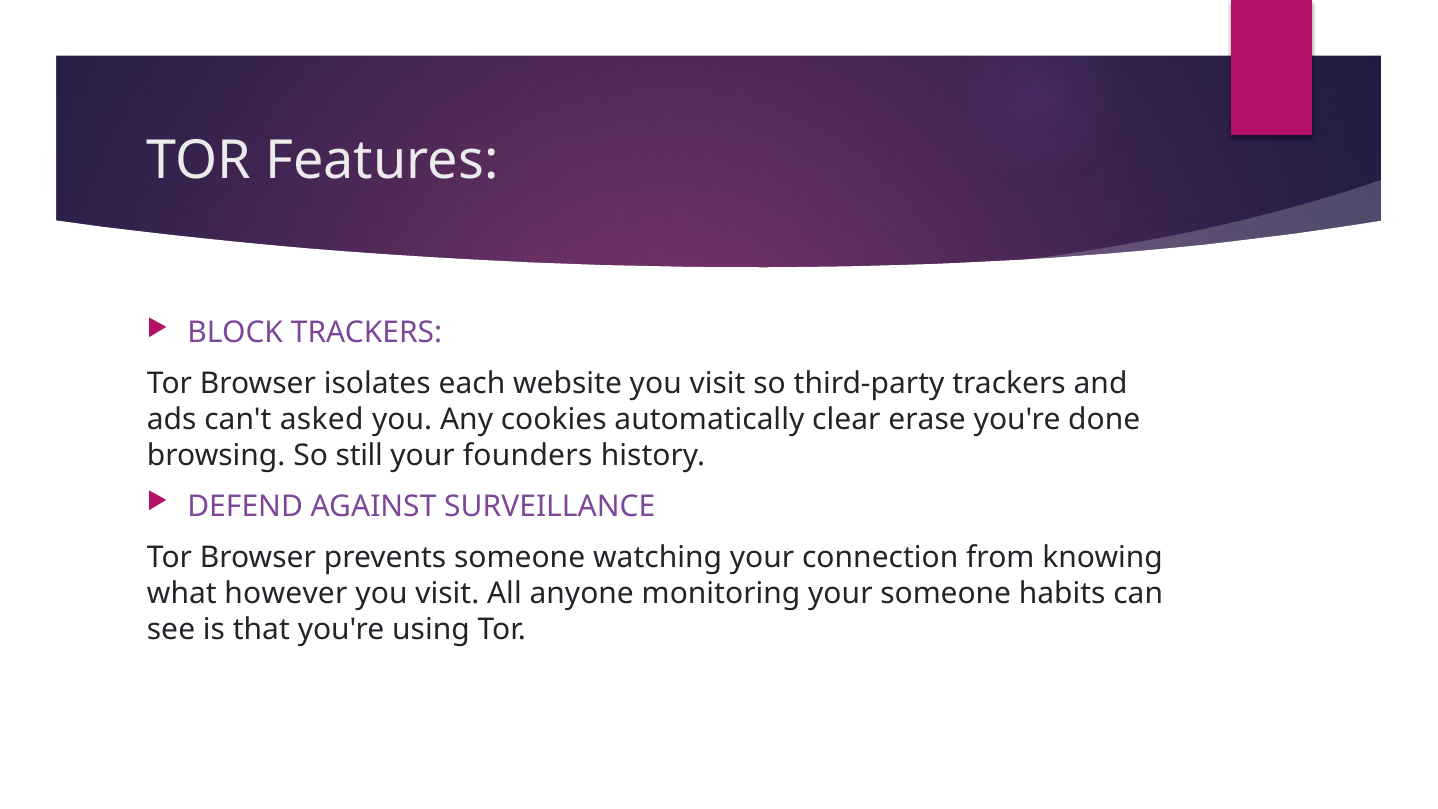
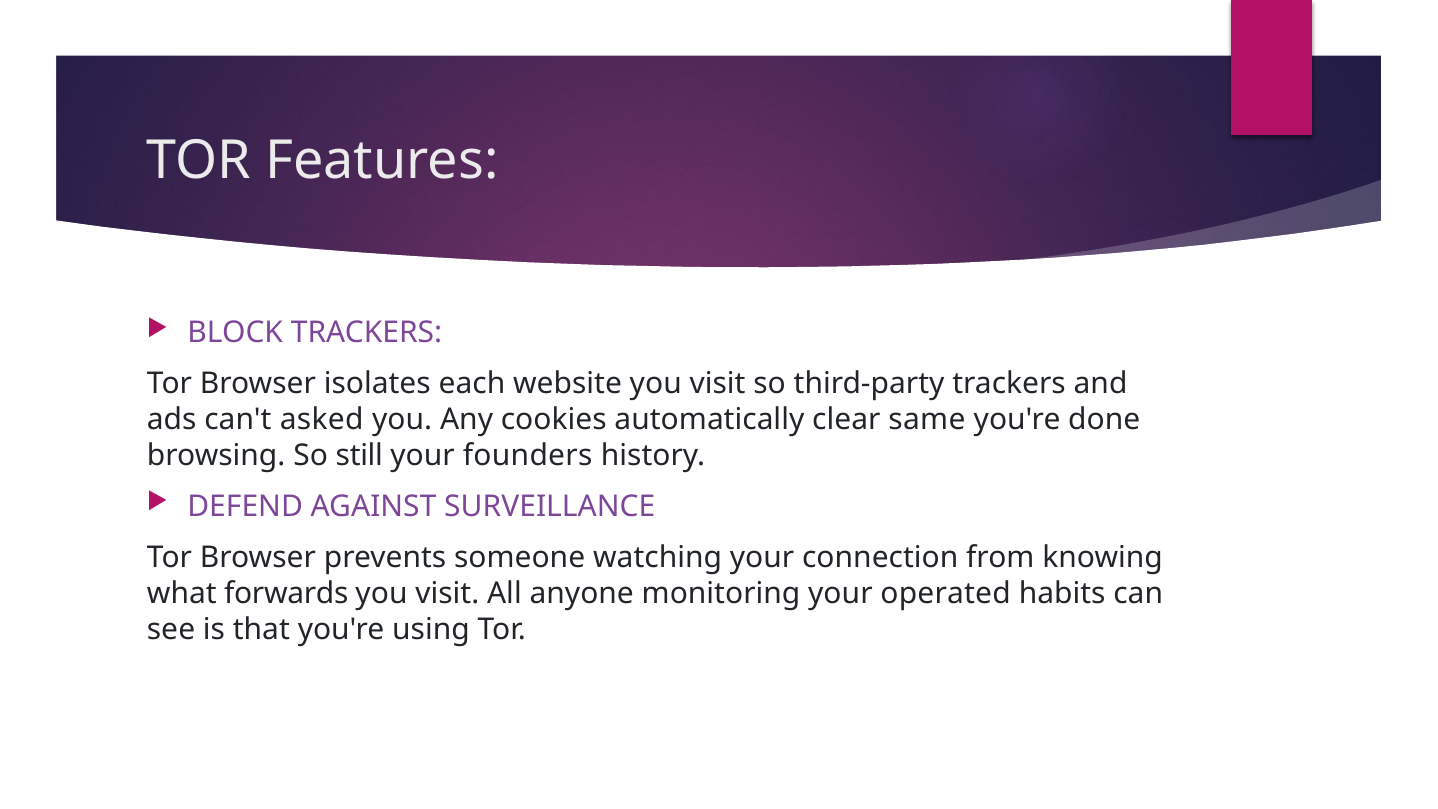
erase: erase -> same (927, 419)
however: however -> forwards (286, 593)
your someone: someone -> operated (946, 593)
